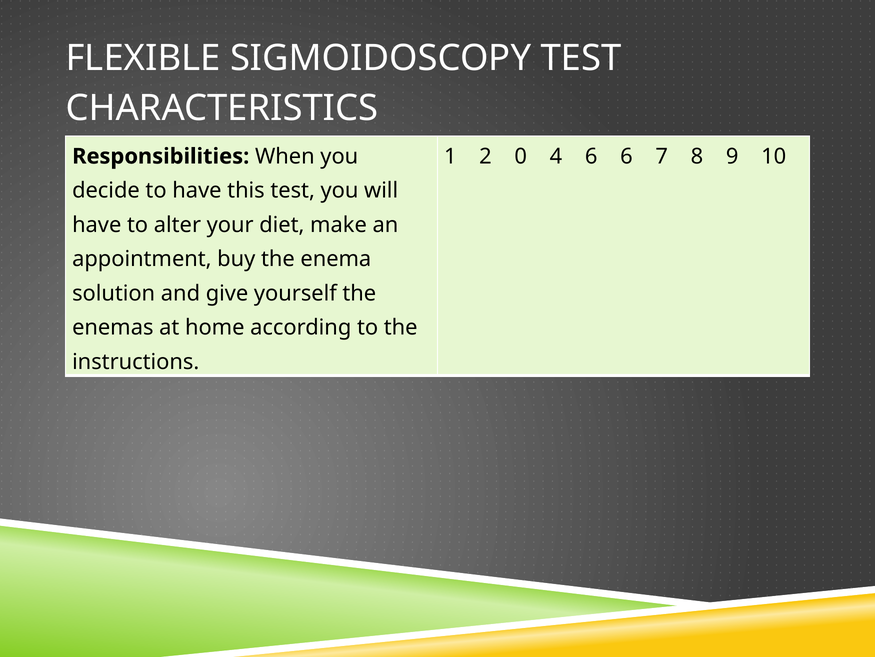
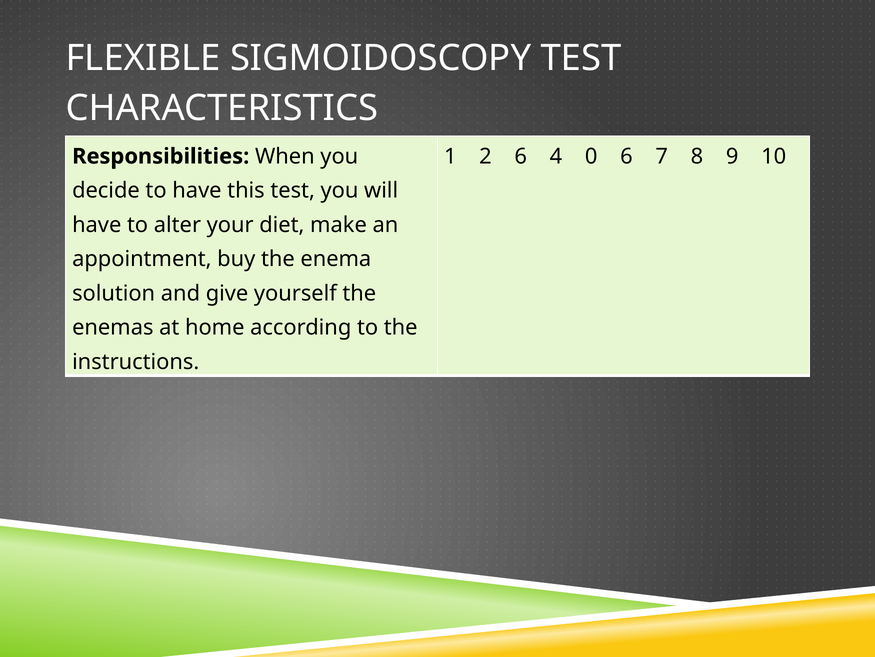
2 0: 0 -> 6 (521, 156)
4 6: 6 -> 0 (591, 156)
